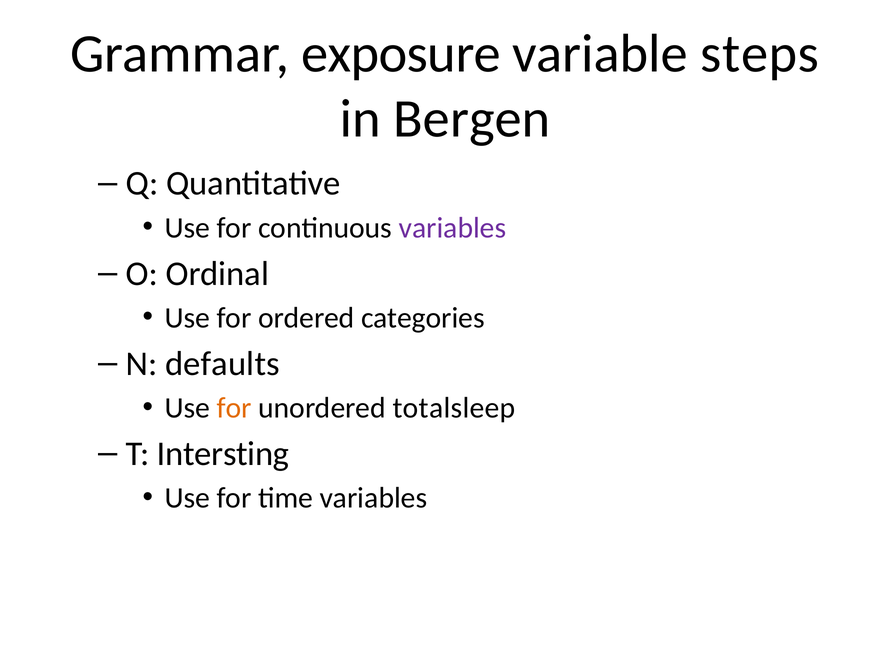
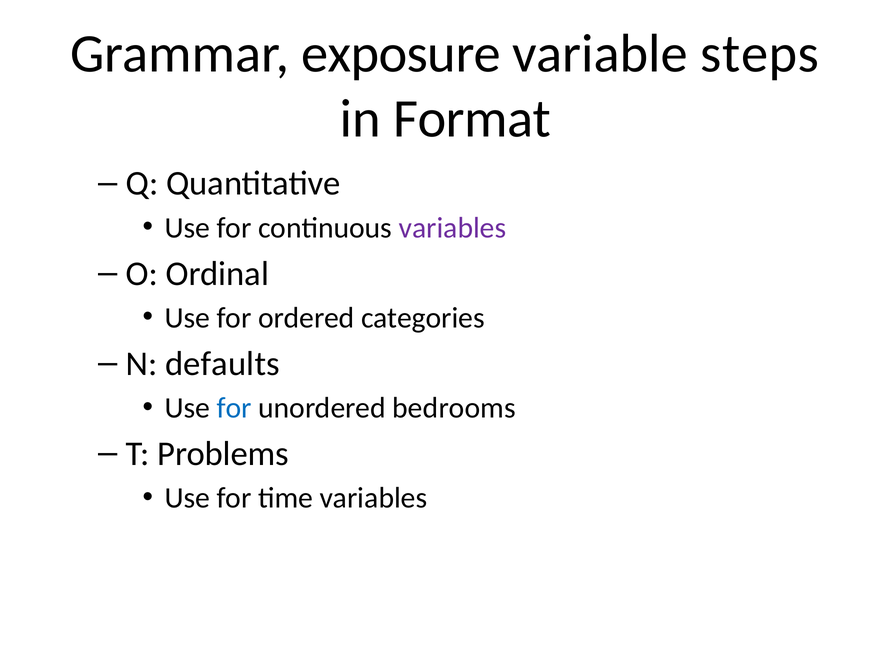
Bergen: Bergen -> Format (472, 119)
for colour: orange -> blue (234, 408)
totalsleep: totalsleep -> bedrooms (454, 408)
Intersting: Intersting -> Problems (223, 454)
